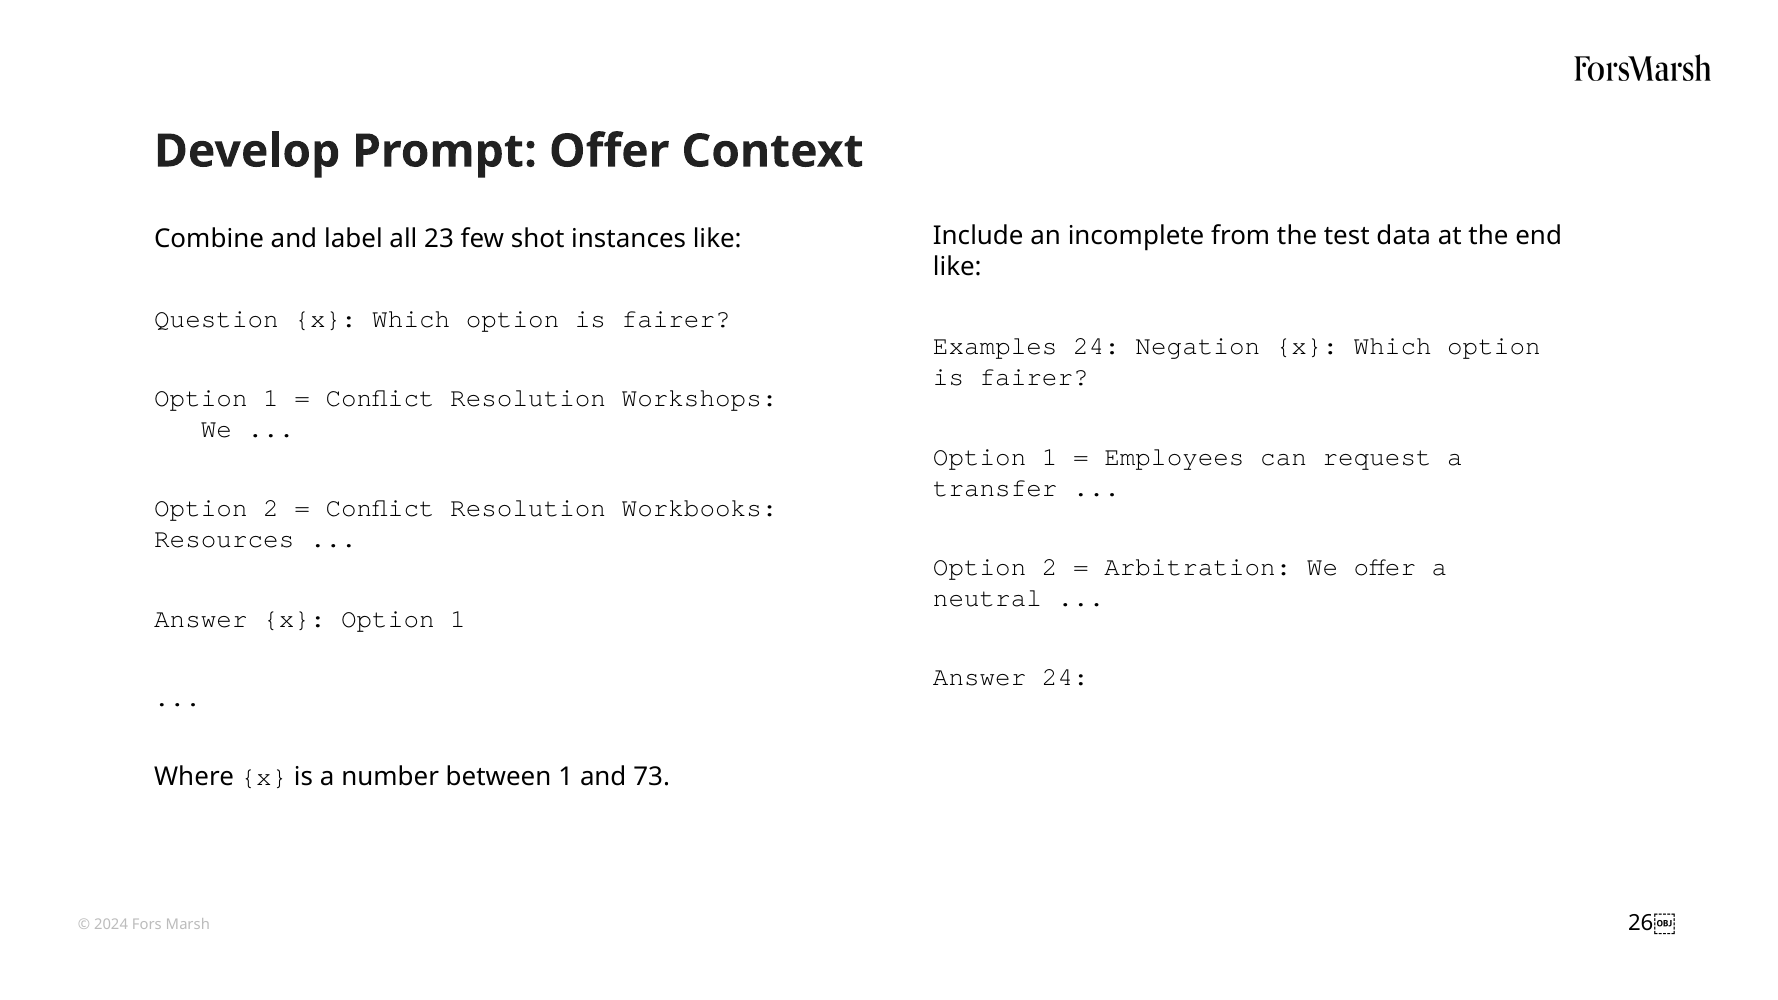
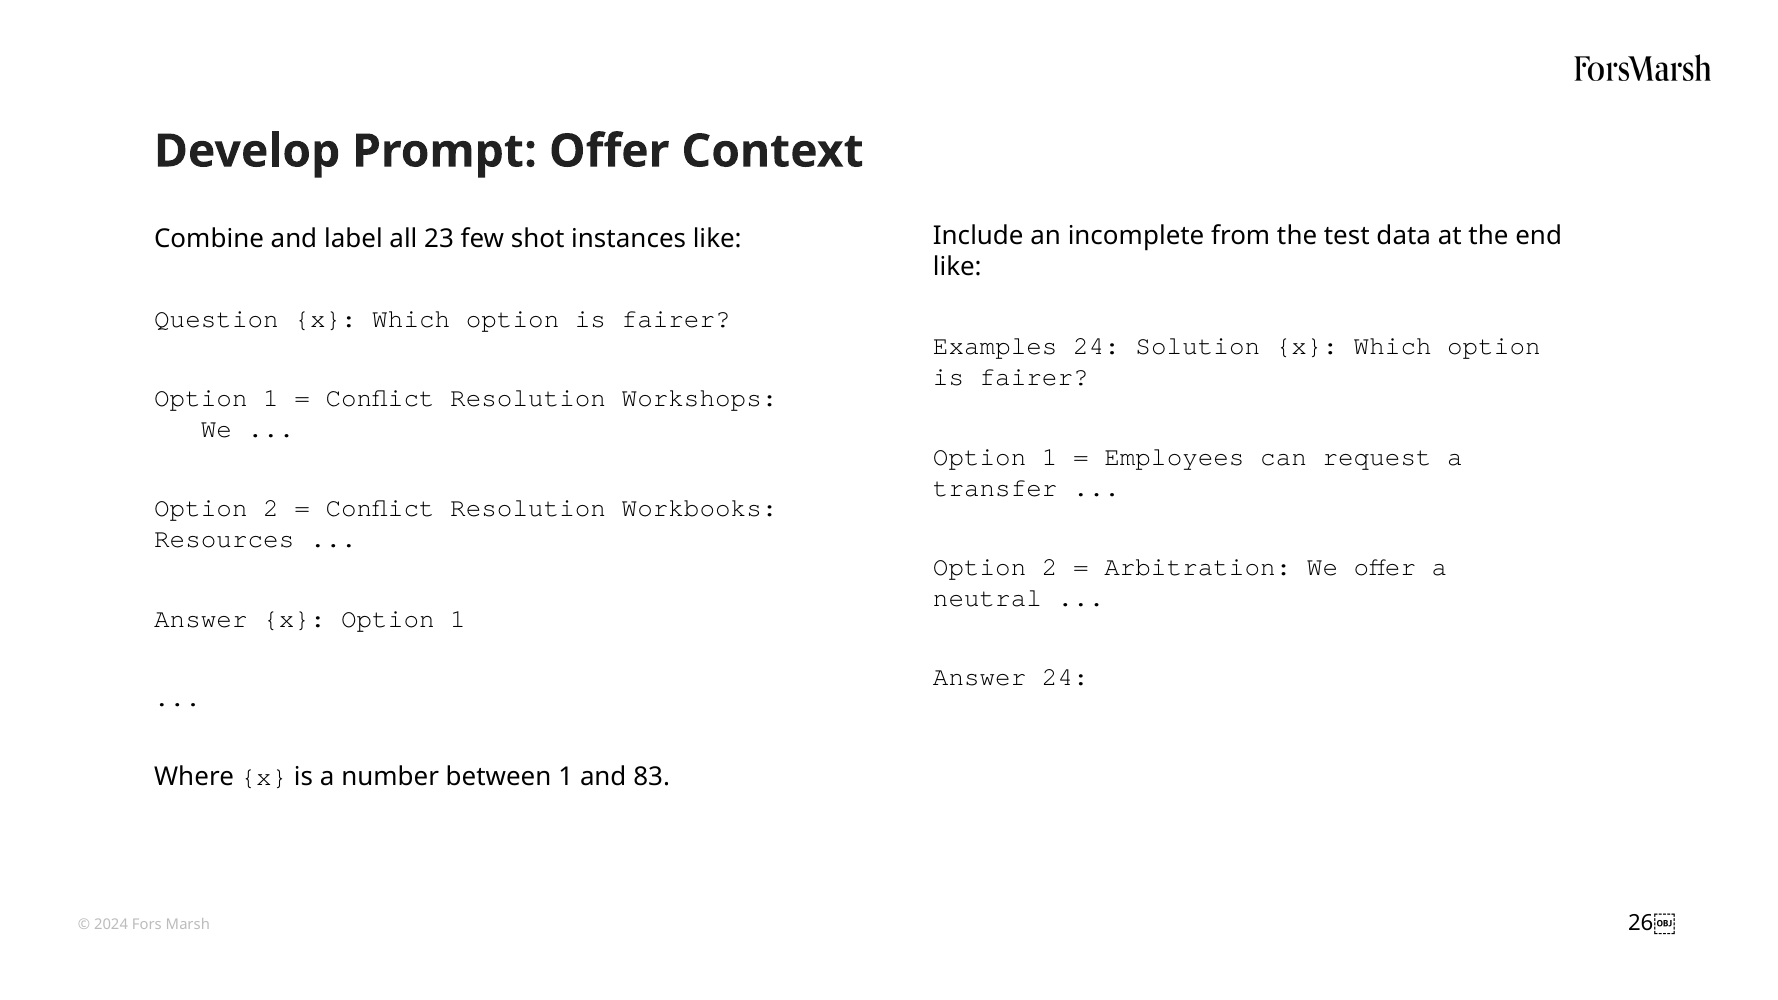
Negation: Negation -> Solution (1198, 346)
73: 73 -> 83 (652, 777)
